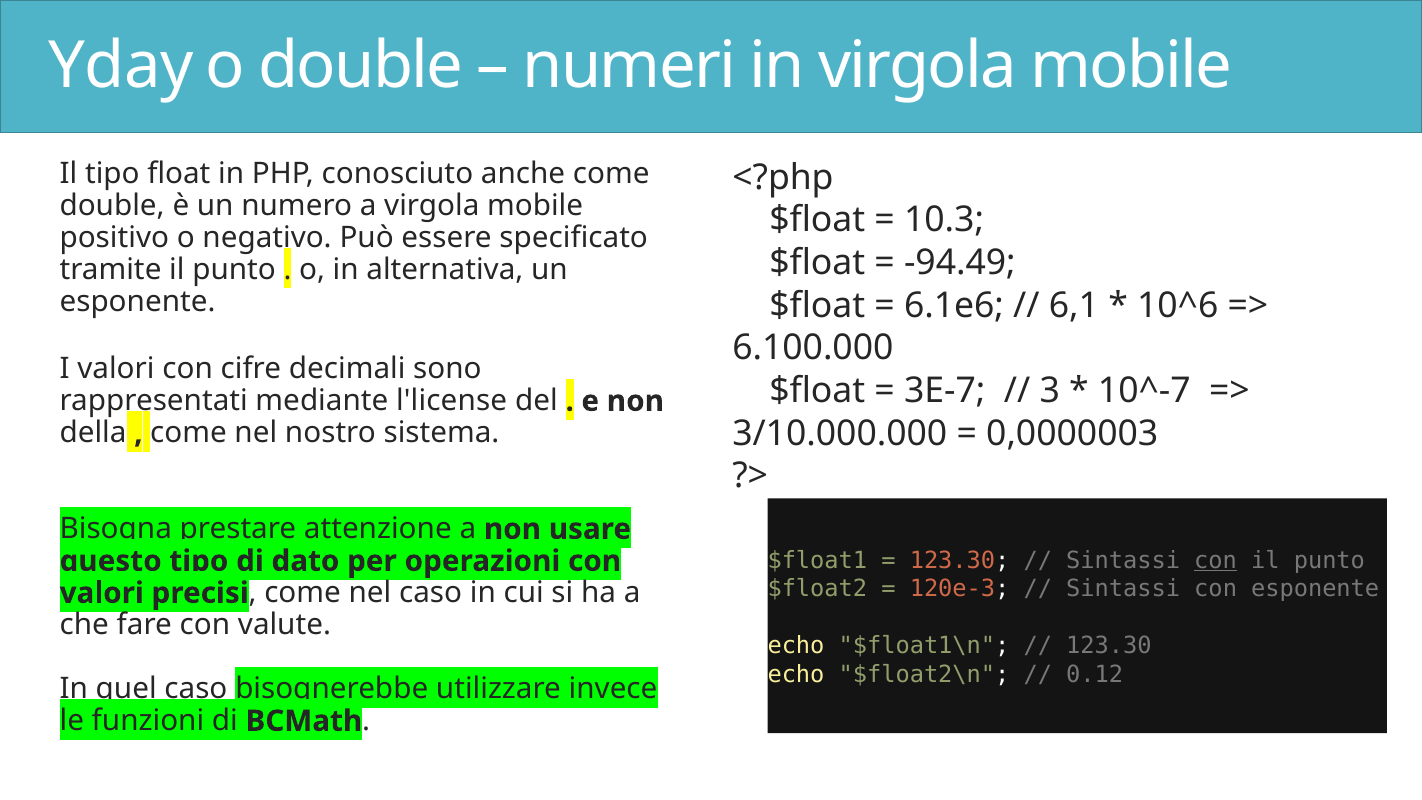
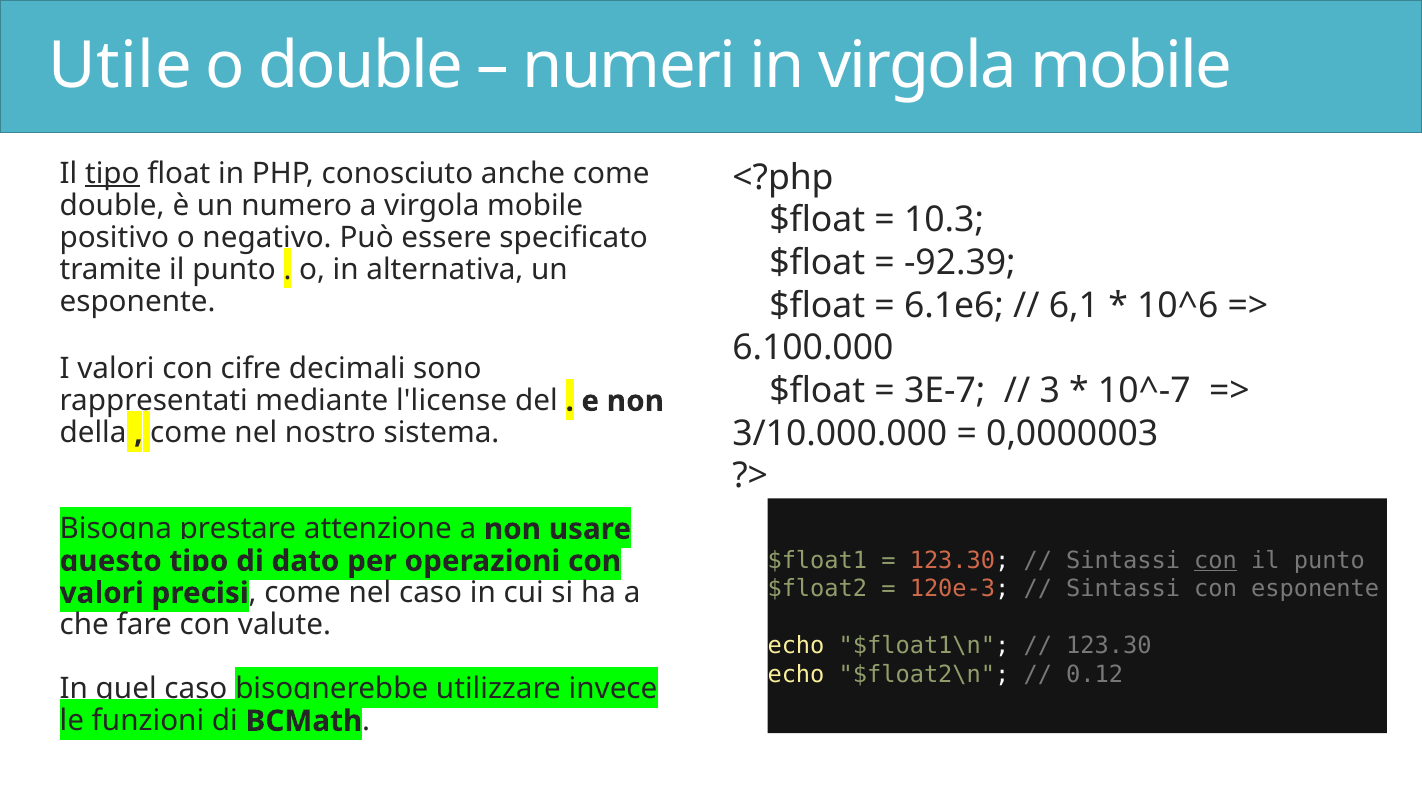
Yday: Yday -> Utile (120, 66)
tipo underline: none -> present (112, 173)
-94.49: -94.49 -> -92.39 (960, 263)
